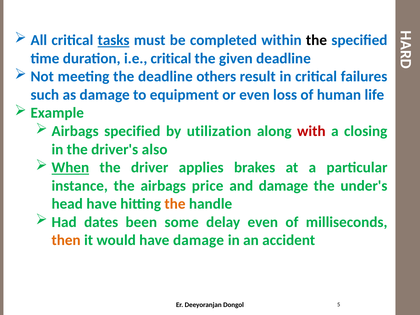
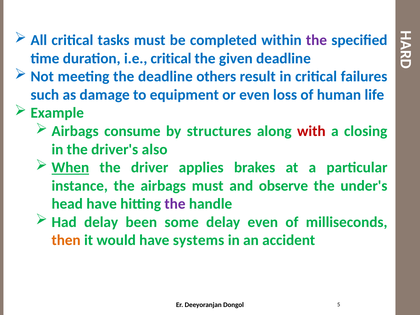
tasks underline: present -> none (114, 40)
the colour: black -> purple (316, 40)
Airbags specified: specified -> consume (132, 131)
utilization: utilization -> structures (219, 131)
airbags price: price -> must (208, 186)
and damage: damage -> observe (283, 186)
the colour: orange -> purple (175, 204)
Had dates: dates -> delay (101, 222)
have damage: damage -> systems (199, 240)
